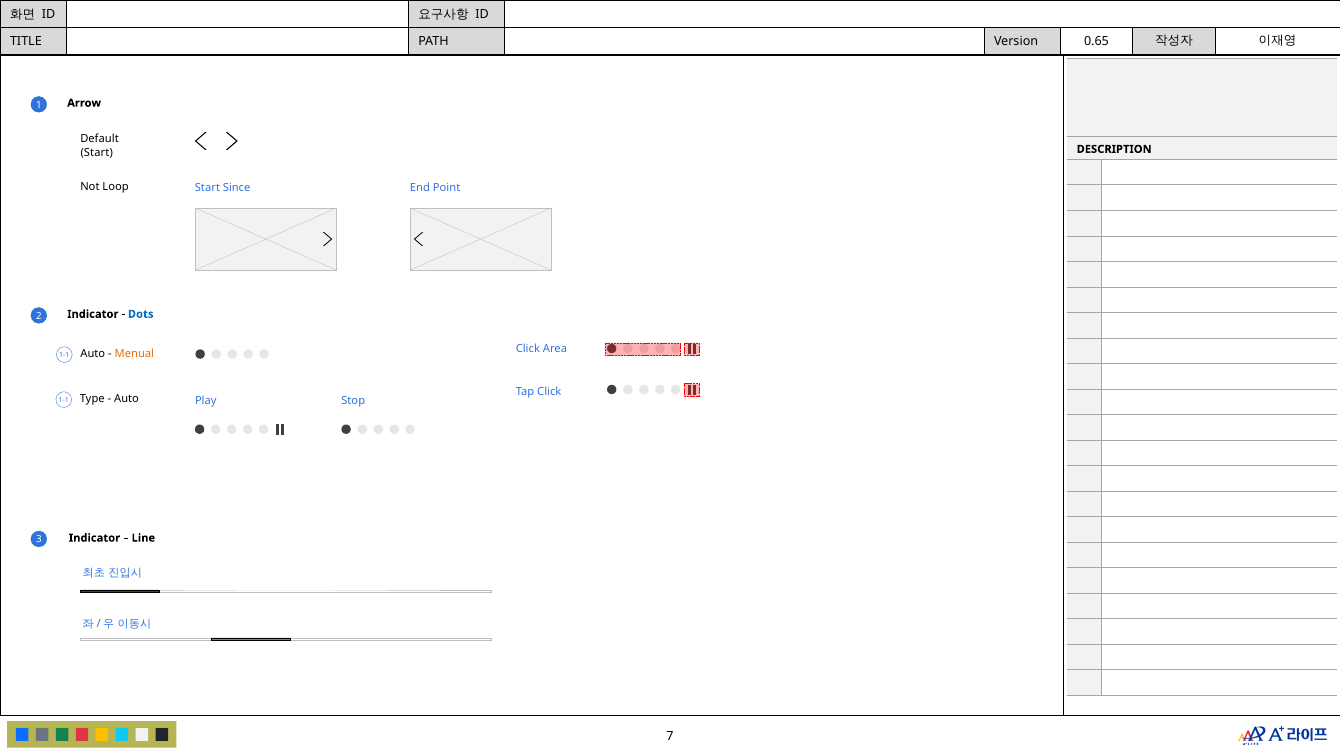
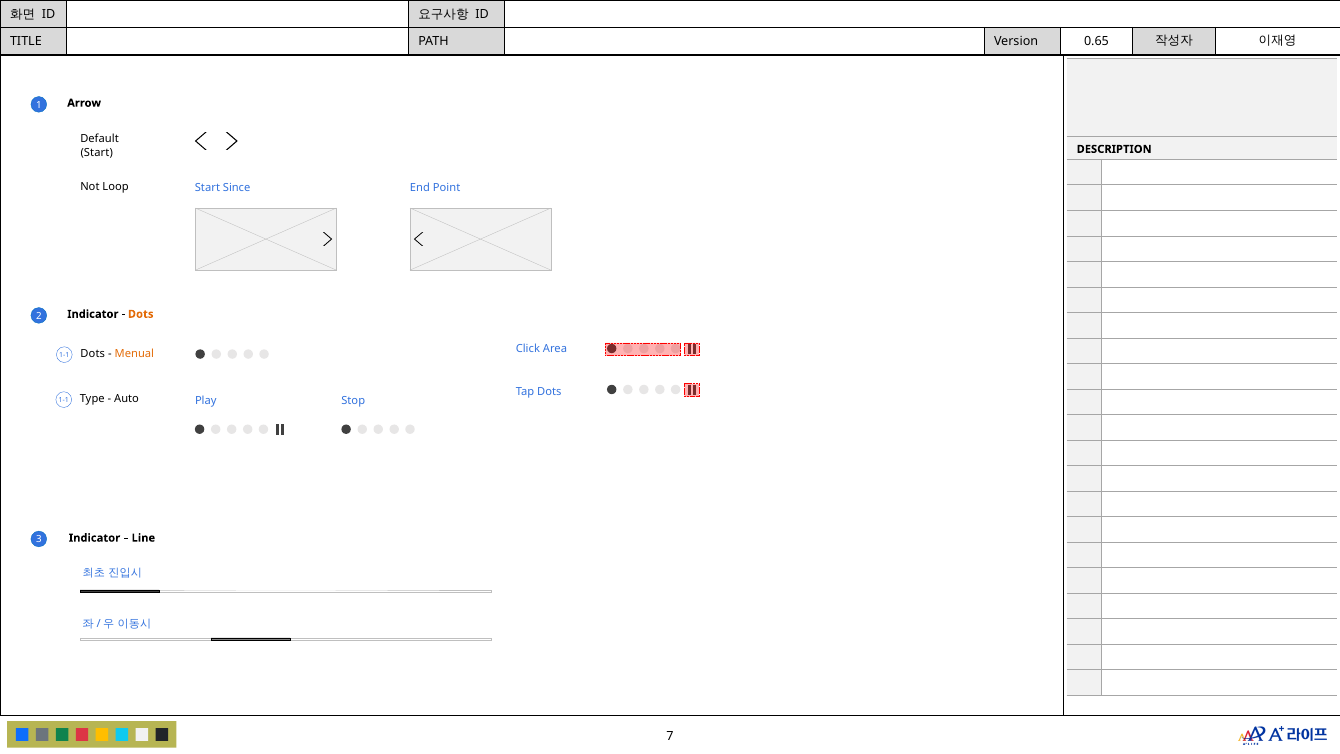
Dots colour: blue -> orange (141, 314)
1-1 Auto: Auto -> Dots (93, 354)
Tap Click: Click -> Dots (549, 392)
